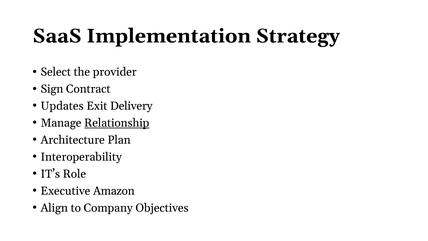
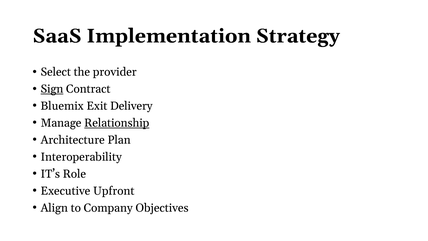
Sign underline: none -> present (52, 89)
Updates: Updates -> Bluemix (62, 106)
Amazon: Amazon -> Upfront (114, 191)
